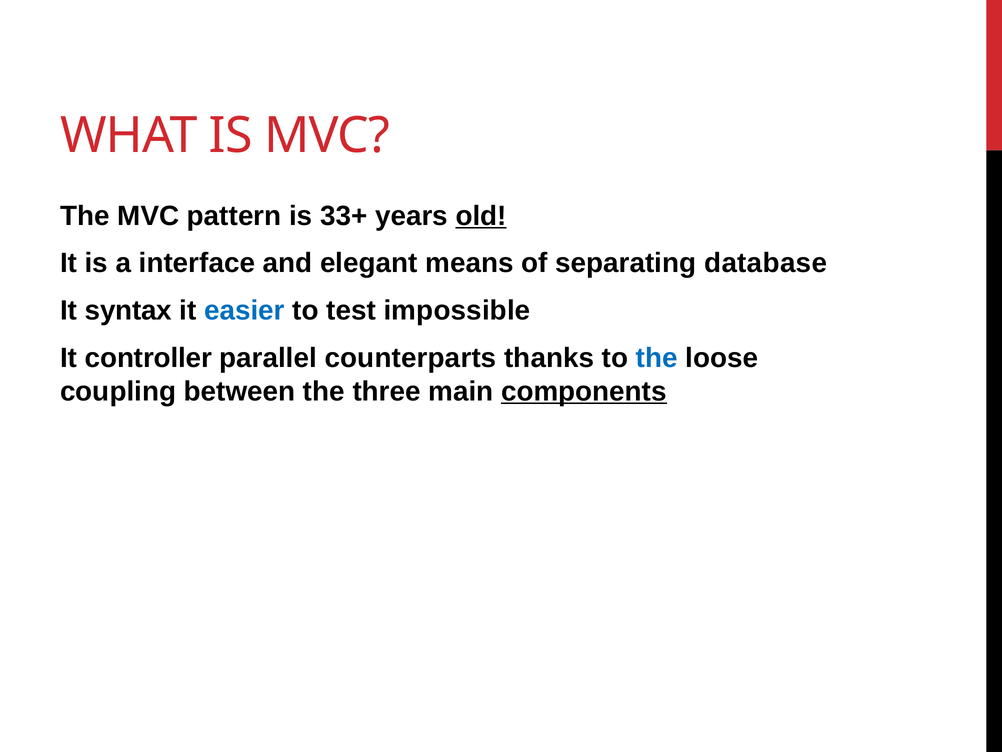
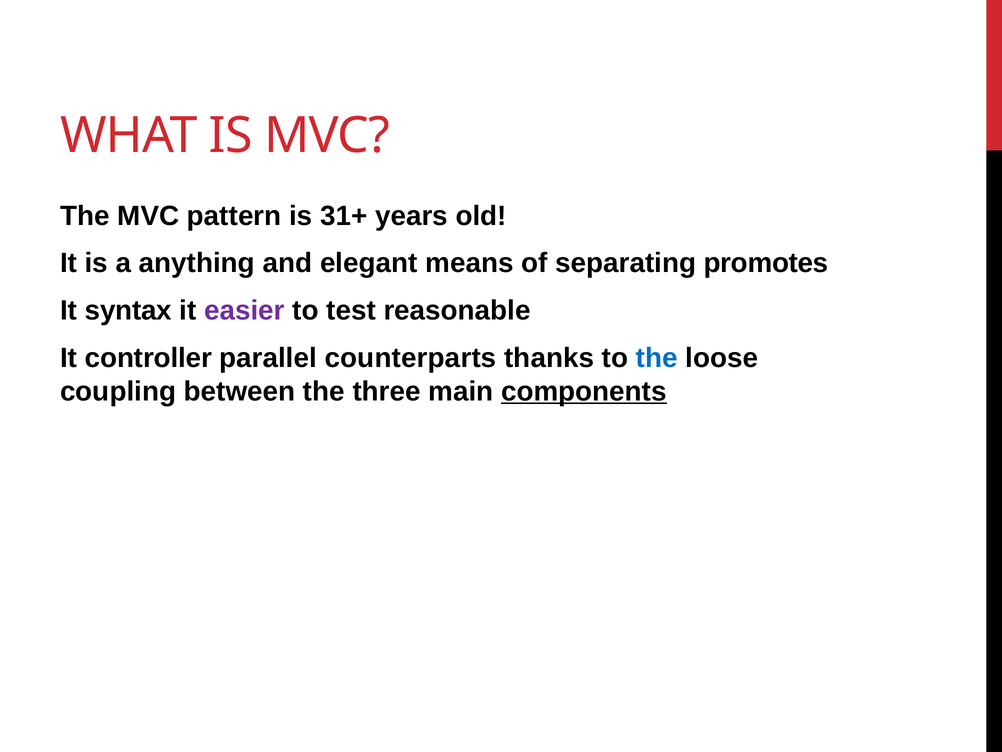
33+: 33+ -> 31+ (344, 216)
old underline: present -> none (481, 216)
interface: interface -> anything (197, 263)
database: database -> promotes (766, 263)
easier colour: blue -> purple (244, 310)
impossible: impossible -> reasonable (457, 310)
